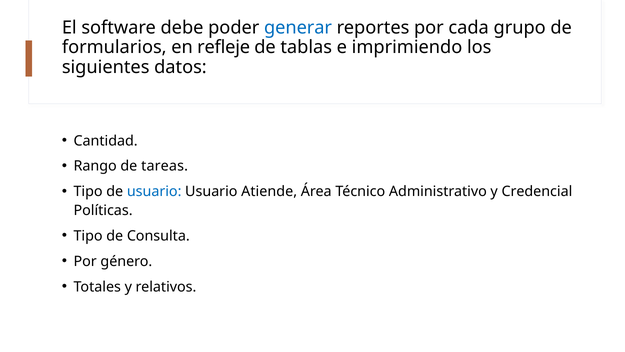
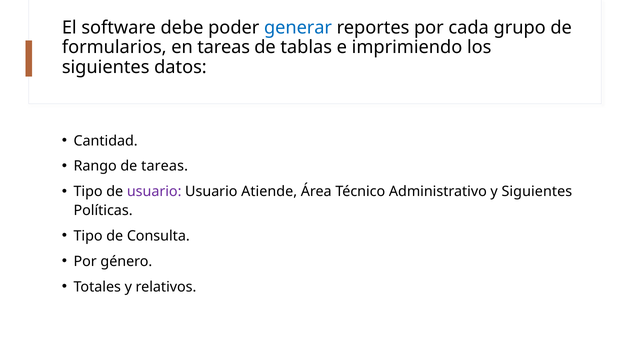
en refleje: refleje -> tareas (224, 47)
usuario colour: blue -> purple (154, 191)
y Credencial: Credencial -> Siguientes (537, 191)
